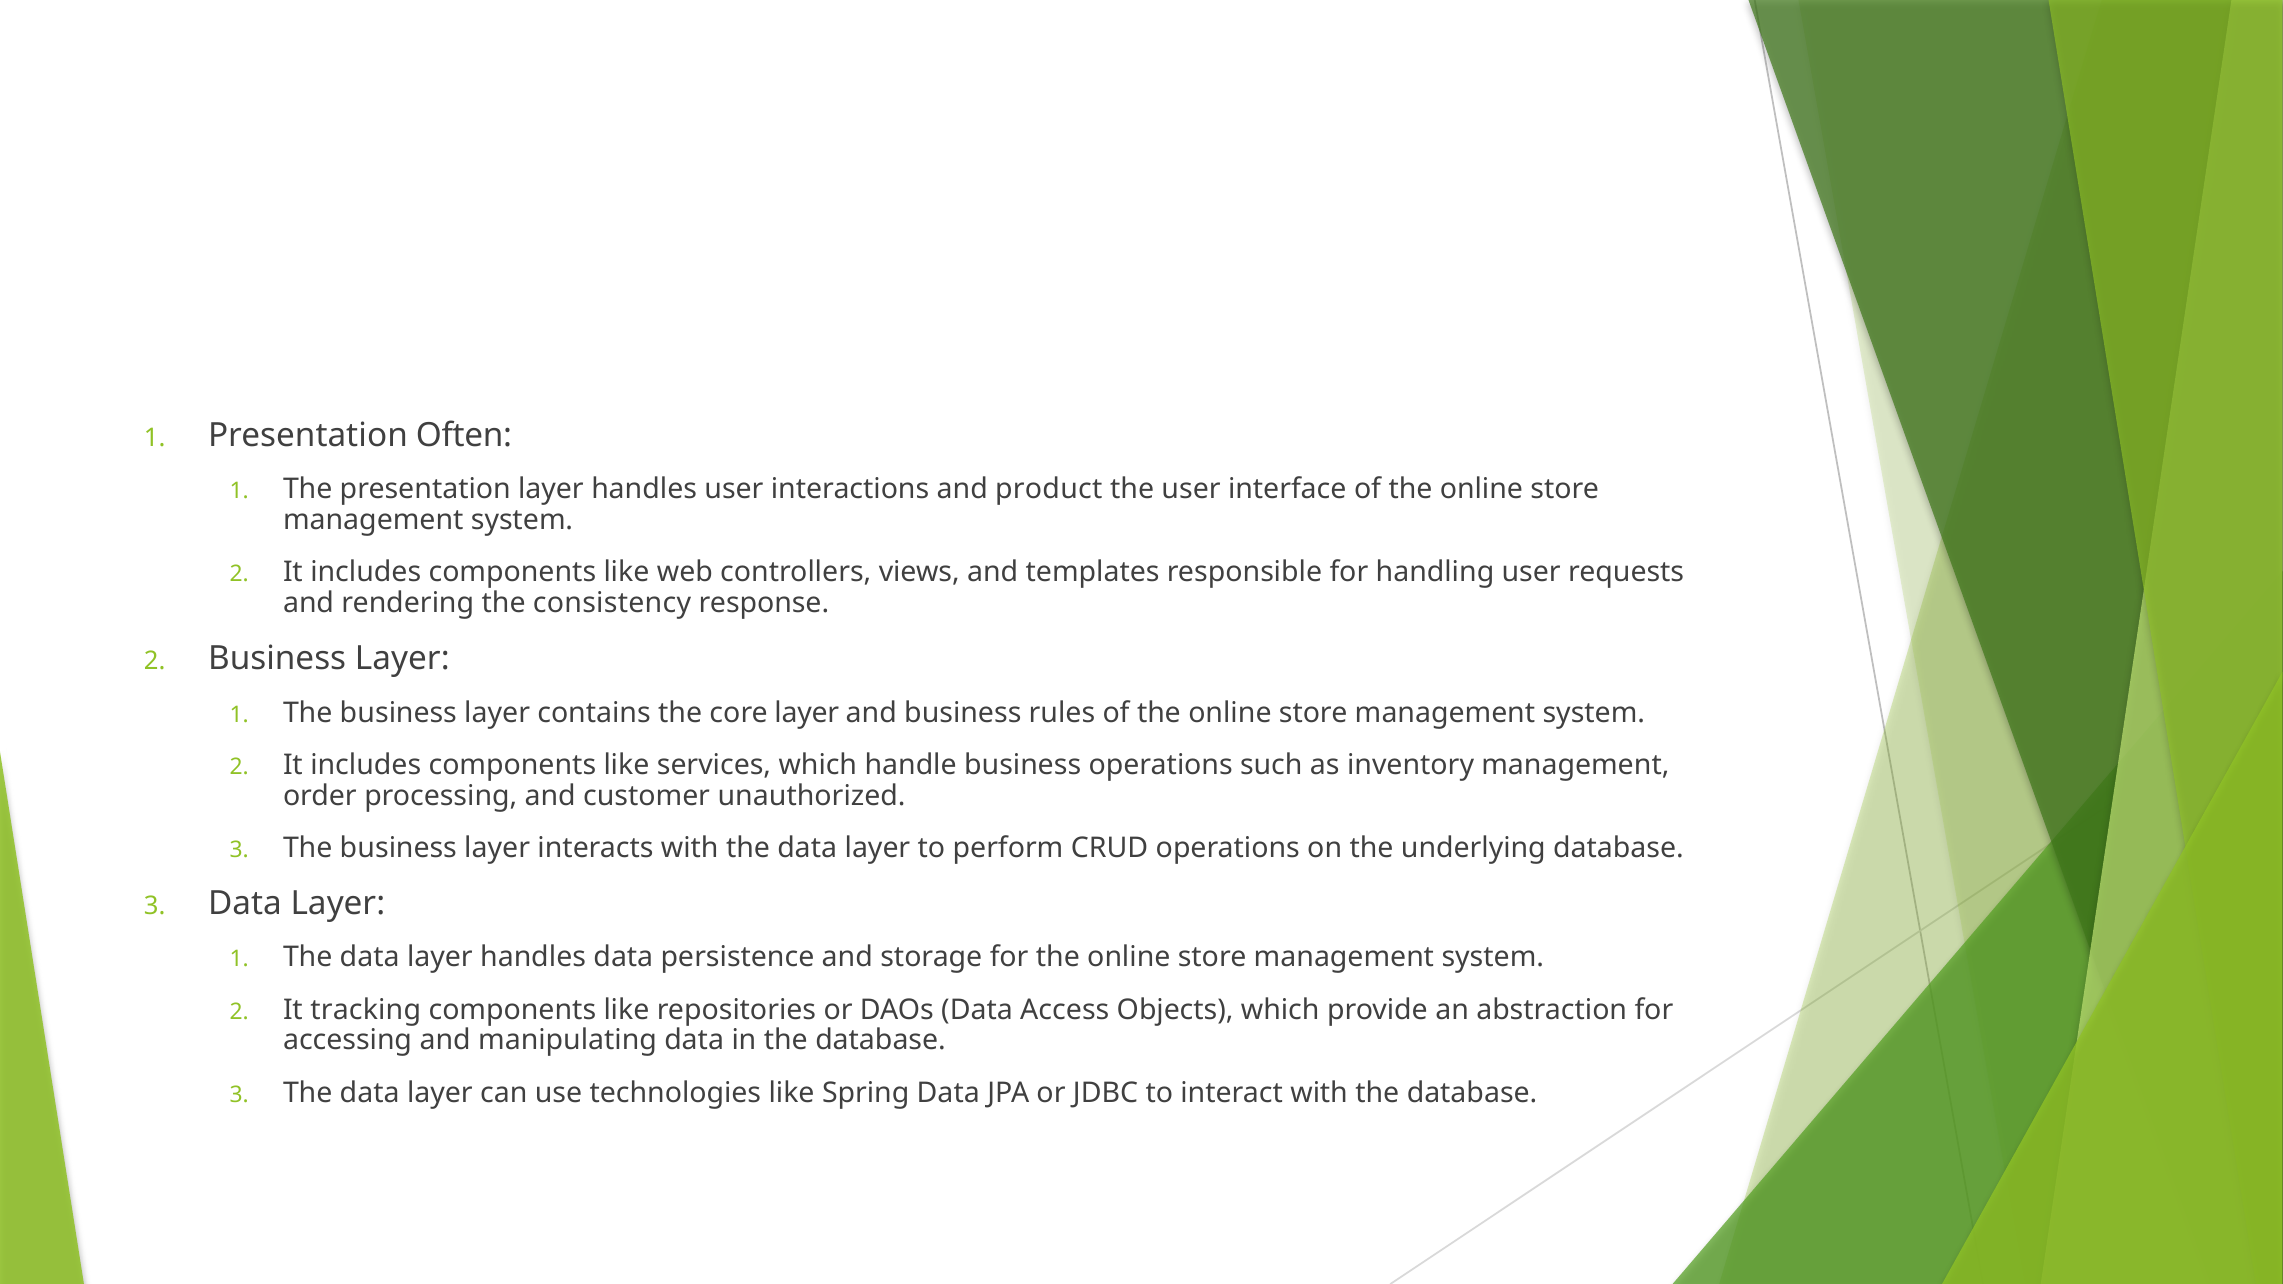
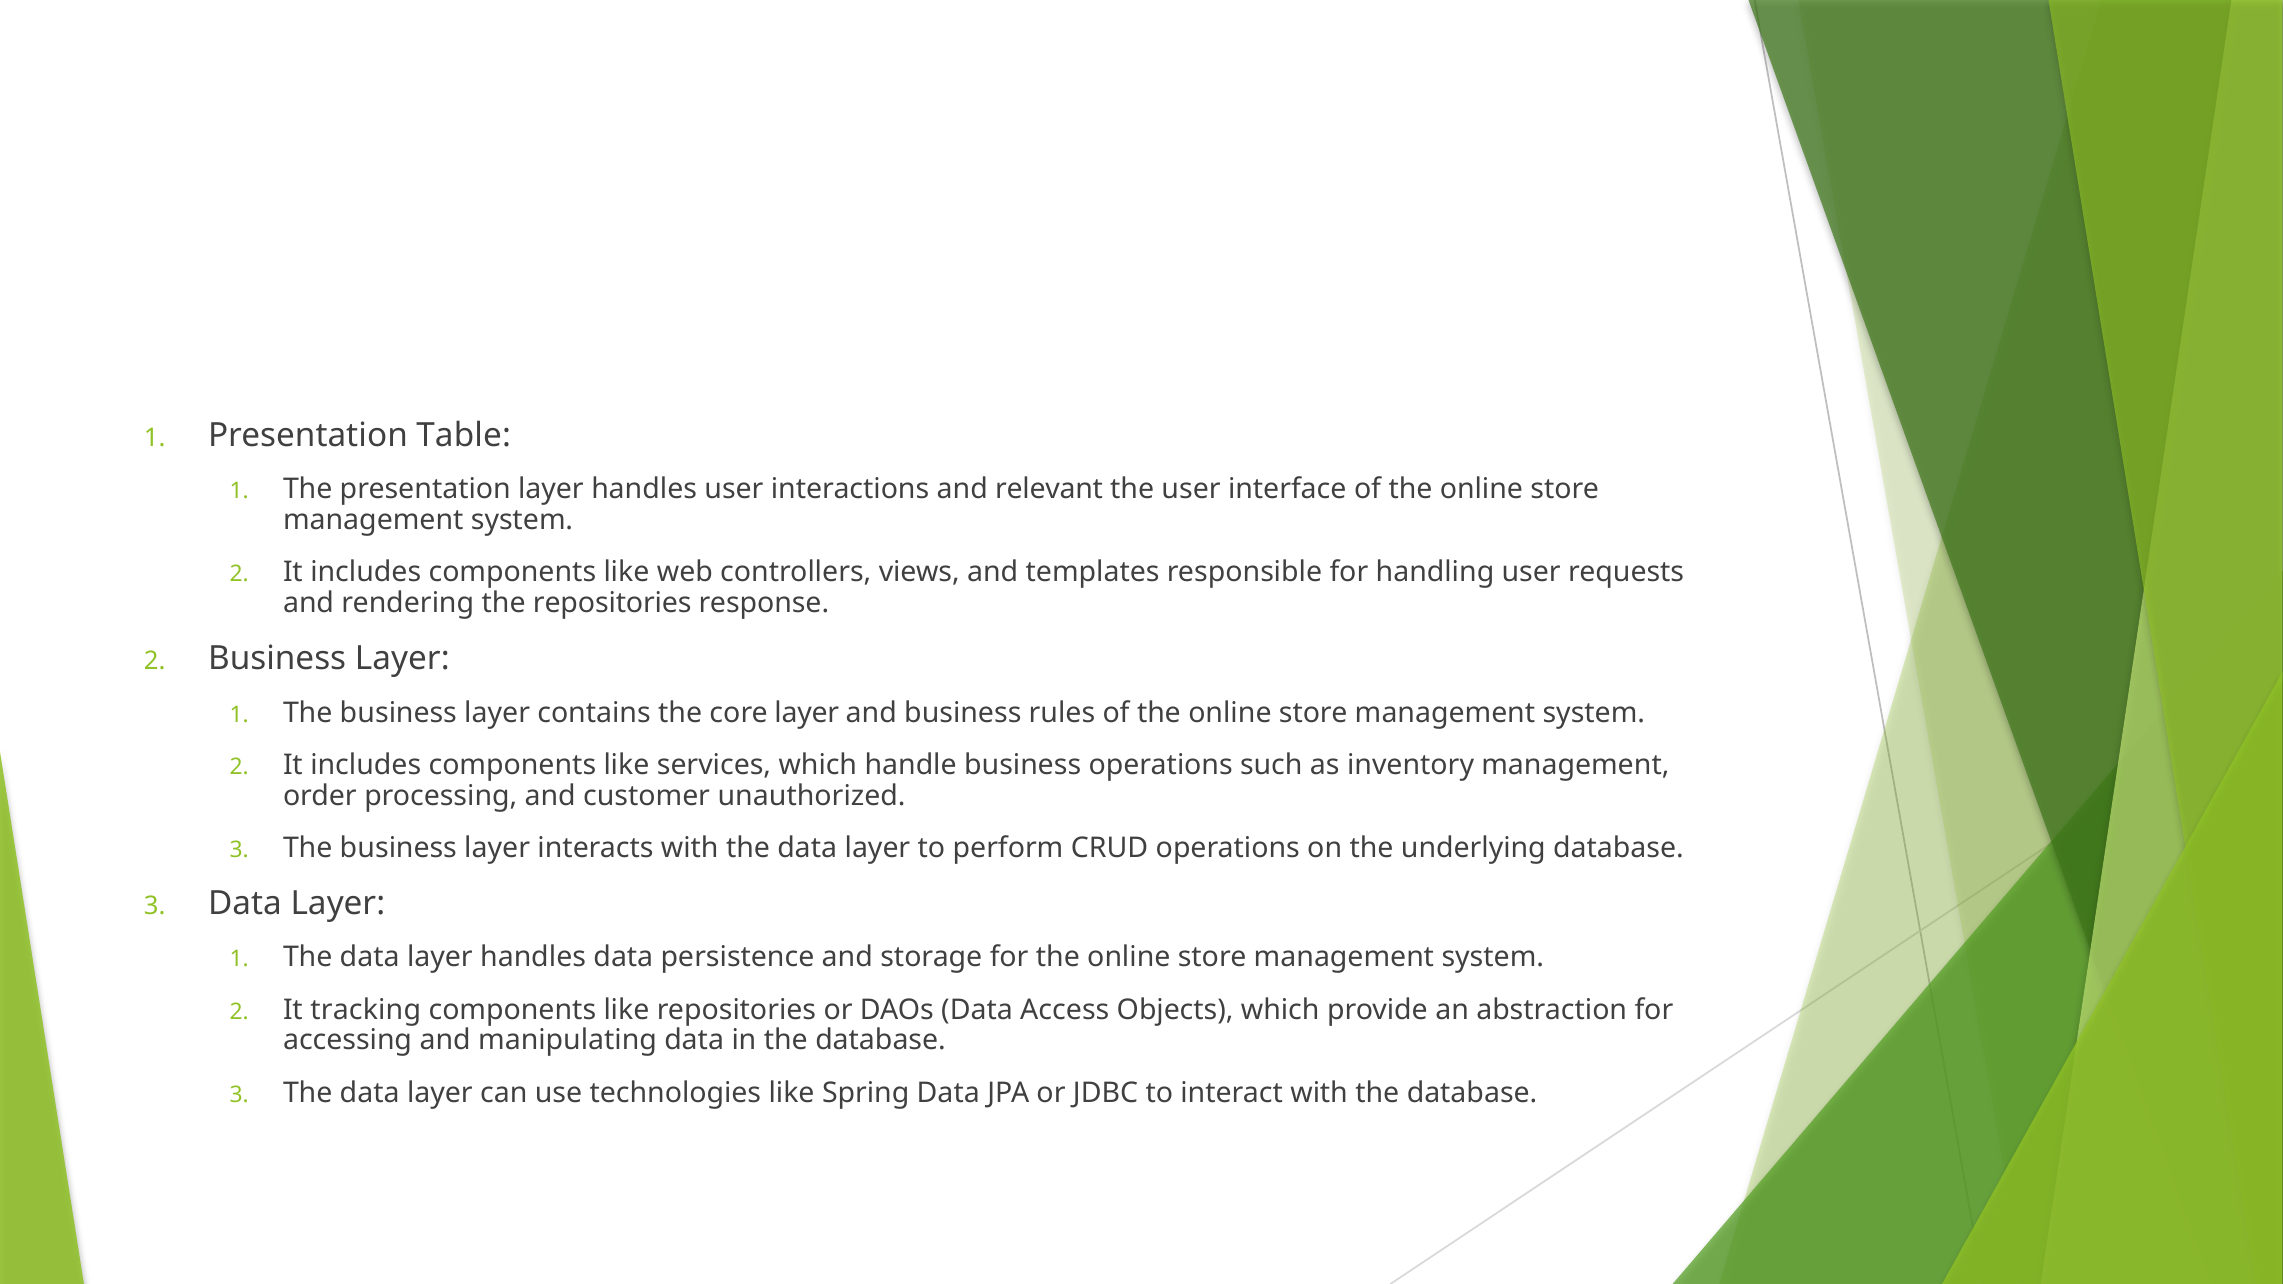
Often: Often -> Table (464, 435)
product: product -> relevant (1049, 490)
the consistency: consistency -> repositories (612, 603)
